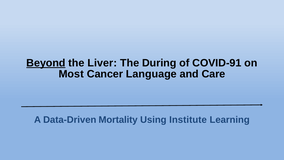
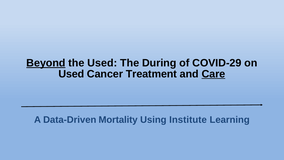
the Liver: Liver -> Used (102, 63)
COVID-91: COVID-91 -> COVID-29 (217, 63)
Most: Most -> Used (71, 74)
Language: Language -> Treatment (151, 74)
Care underline: none -> present (213, 74)
